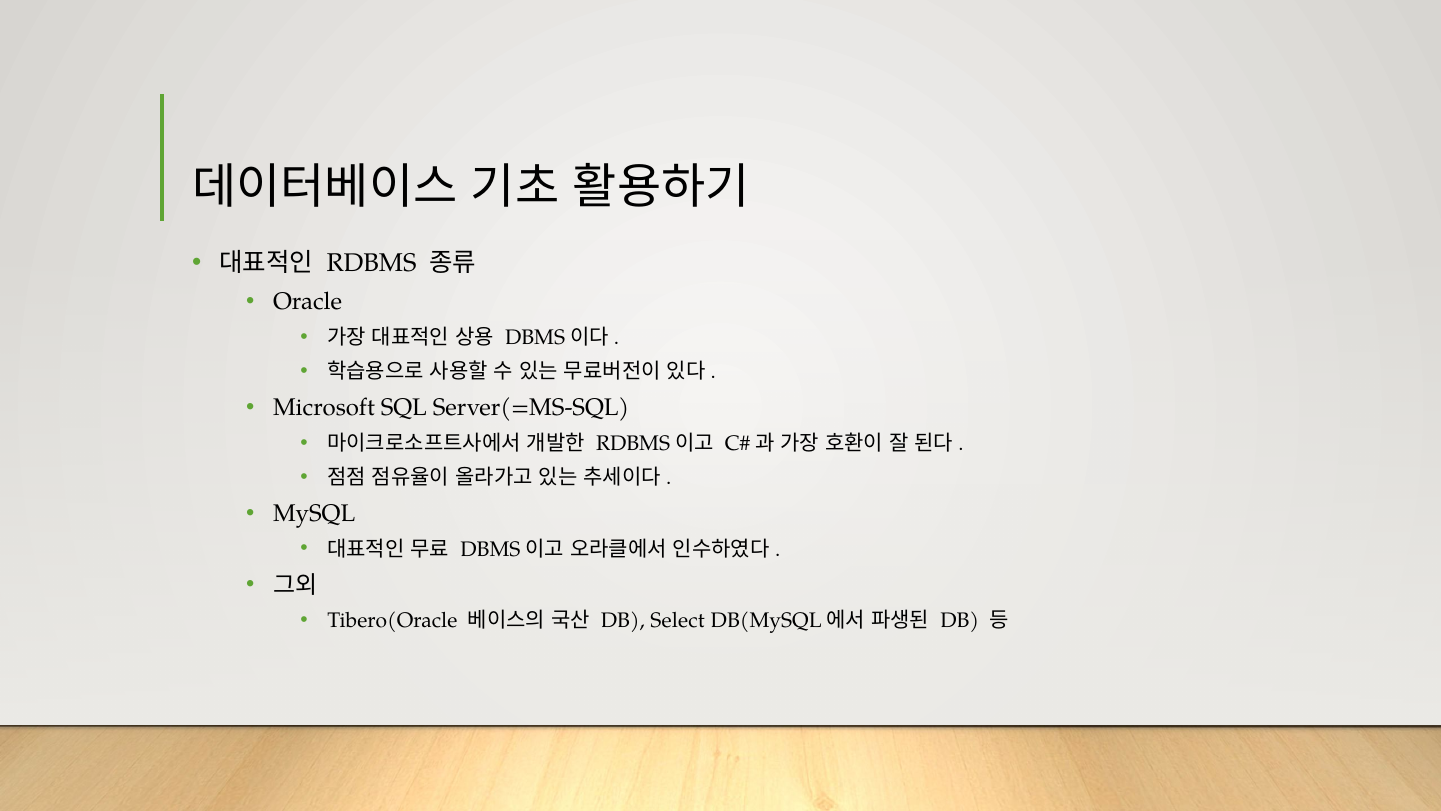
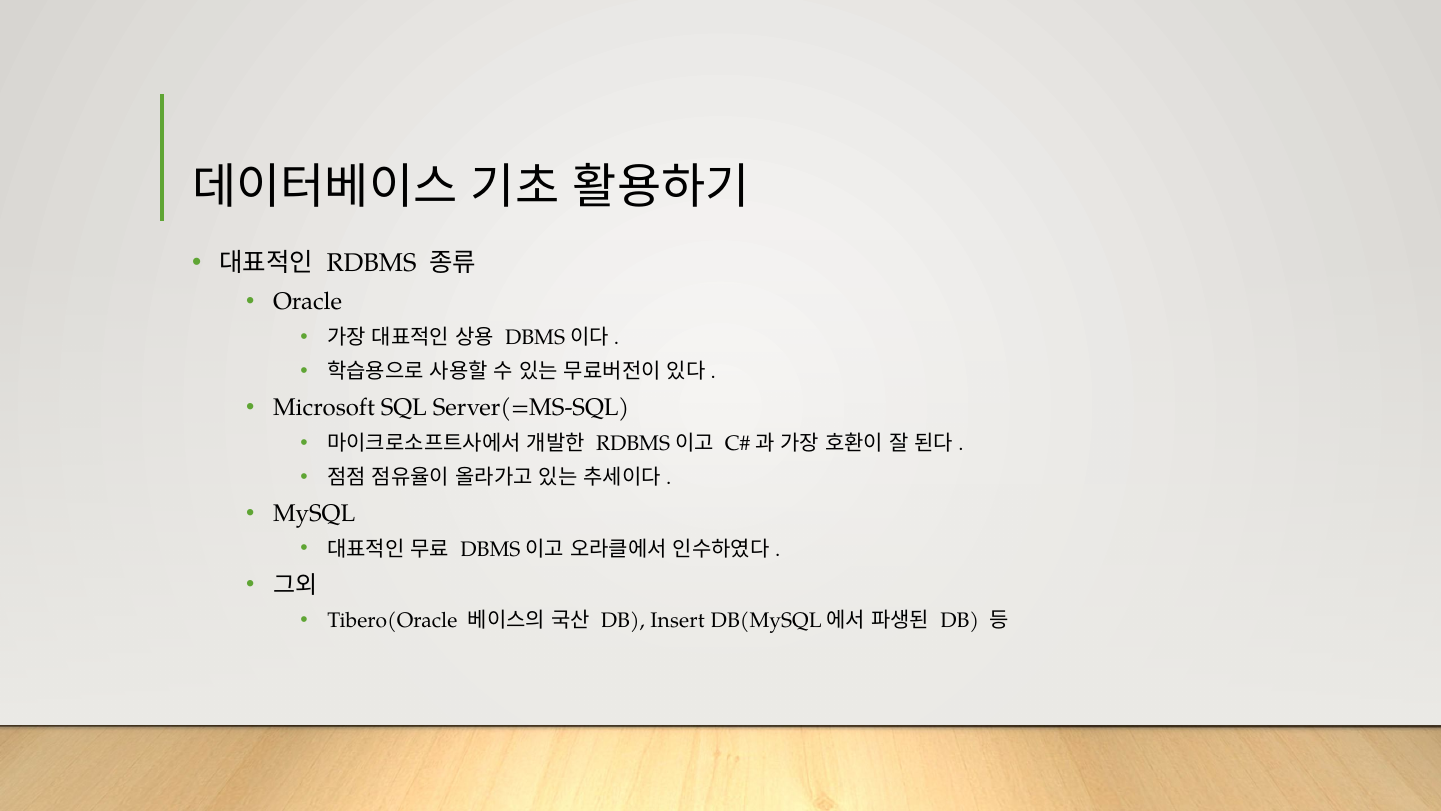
Select: Select -> Insert (678, 621)
